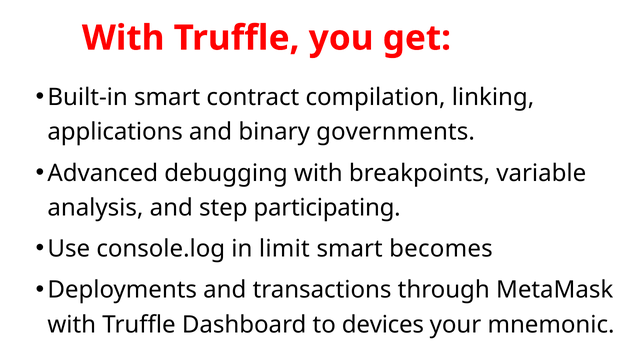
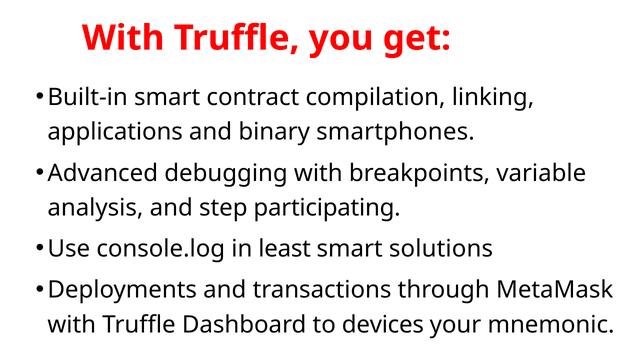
governments: governments -> smartphones (395, 132)
limit: limit -> least (285, 249)
becomes: becomes -> solutions (441, 249)
